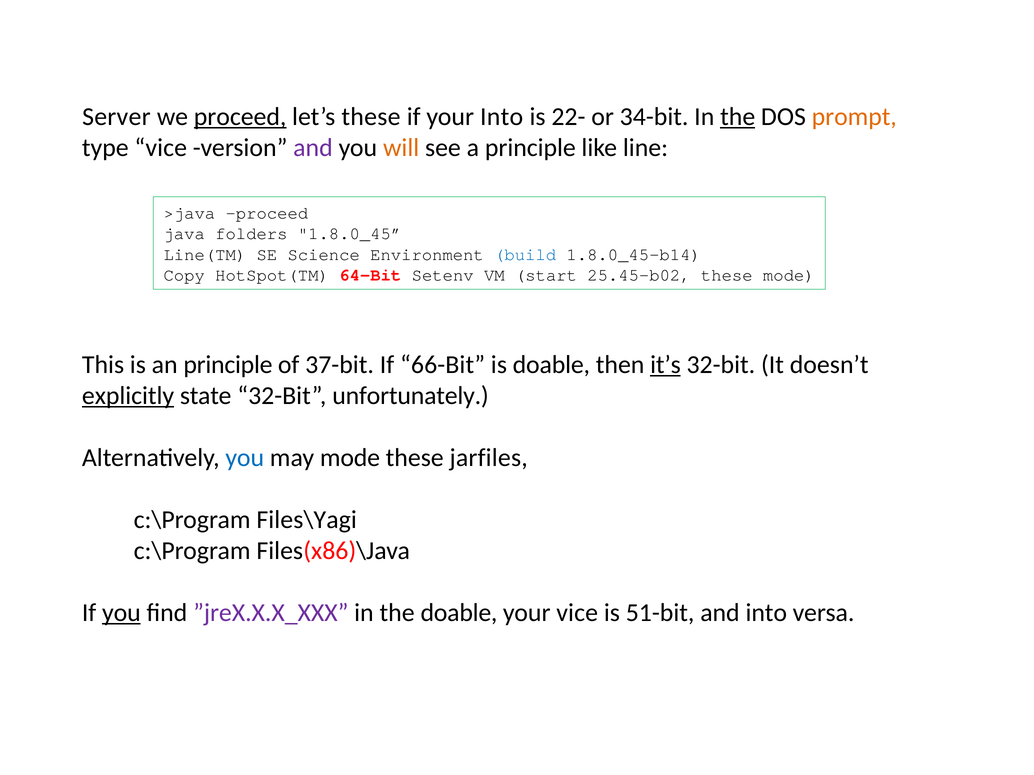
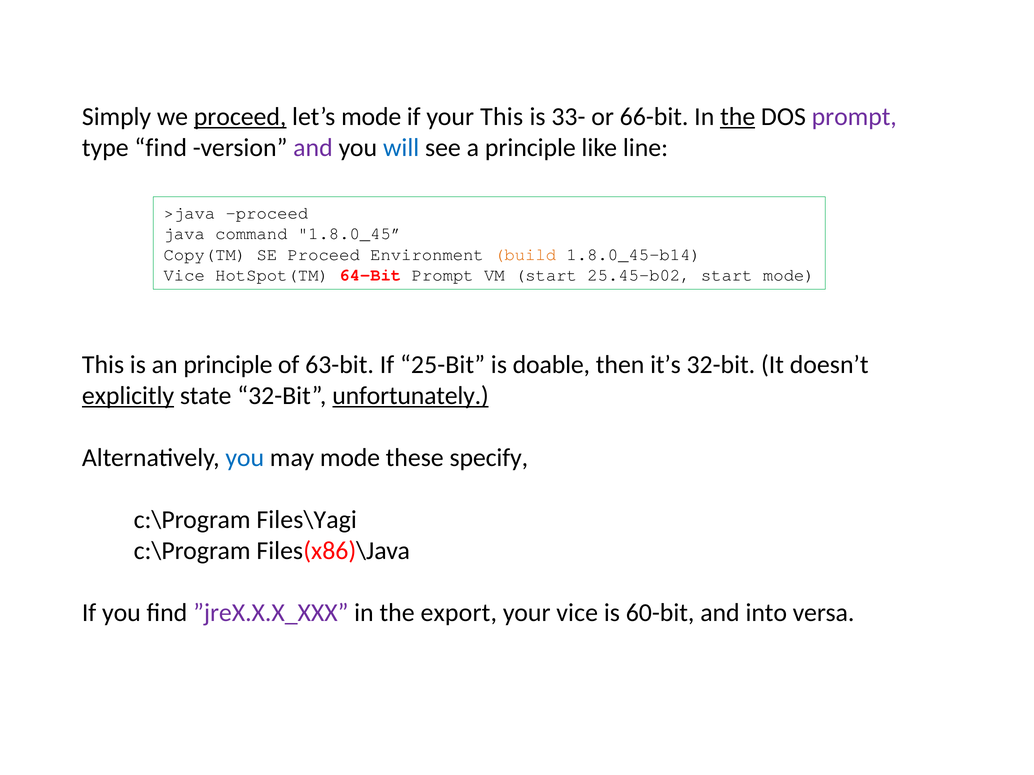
Server: Server -> Simply (117, 117)
let’s these: these -> mode (371, 117)
your Into: Into -> This (502, 117)
22-: 22- -> 33- (568, 117)
34-bit: 34-bit -> 66-bit (654, 117)
prompt colour: orange -> purple (854, 117)
type vice: vice -> find (161, 148)
will colour: orange -> blue (401, 148)
folders: folders -> command (251, 234)
Line(TM: Line(TM -> Copy(TM (205, 255)
SE Science: Science -> Proceed (324, 255)
build colour: blue -> orange (525, 255)
Copy: Copy -> Vice (184, 275)
64-Bit Setenv: Setenv -> Prompt (443, 275)
25.45-b02 these: these -> start (727, 275)
37-bit: 37-bit -> 63-bit (340, 365)
66-Bit: 66-Bit -> 25-Bit (443, 365)
it’s underline: present -> none (666, 365)
unfortunately underline: none -> present (411, 396)
jarfiles: jarfiles -> specify (489, 458)
you underline: present -> none (121, 613)
the doable: doable -> export (459, 613)
51-bit: 51-bit -> 60-bit (660, 613)
